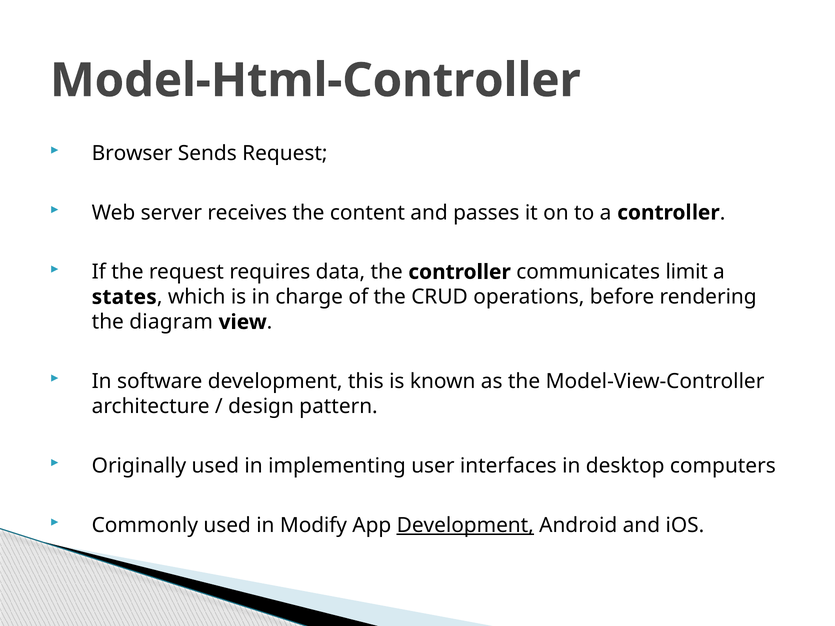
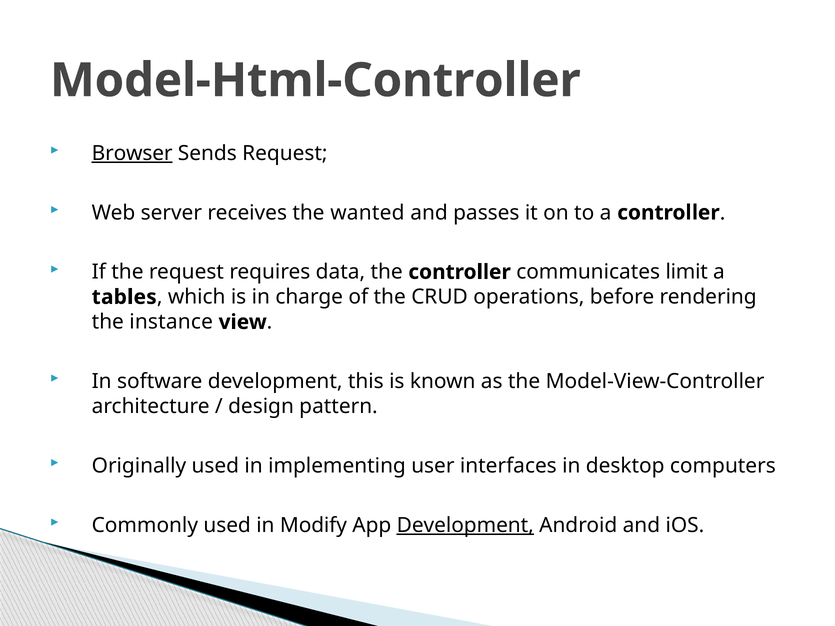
Browser underline: none -> present (132, 153)
content: content -> wanted (367, 213)
states: states -> tables (124, 297)
diagram: diagram -> instance (171, 322)
